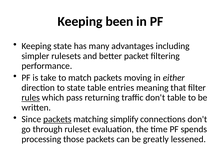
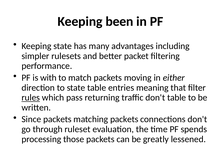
take: take -> with (48, 78)
packets underline: present -> none (57, 119)
matching simplify: simplify -> packets (124, 119)
